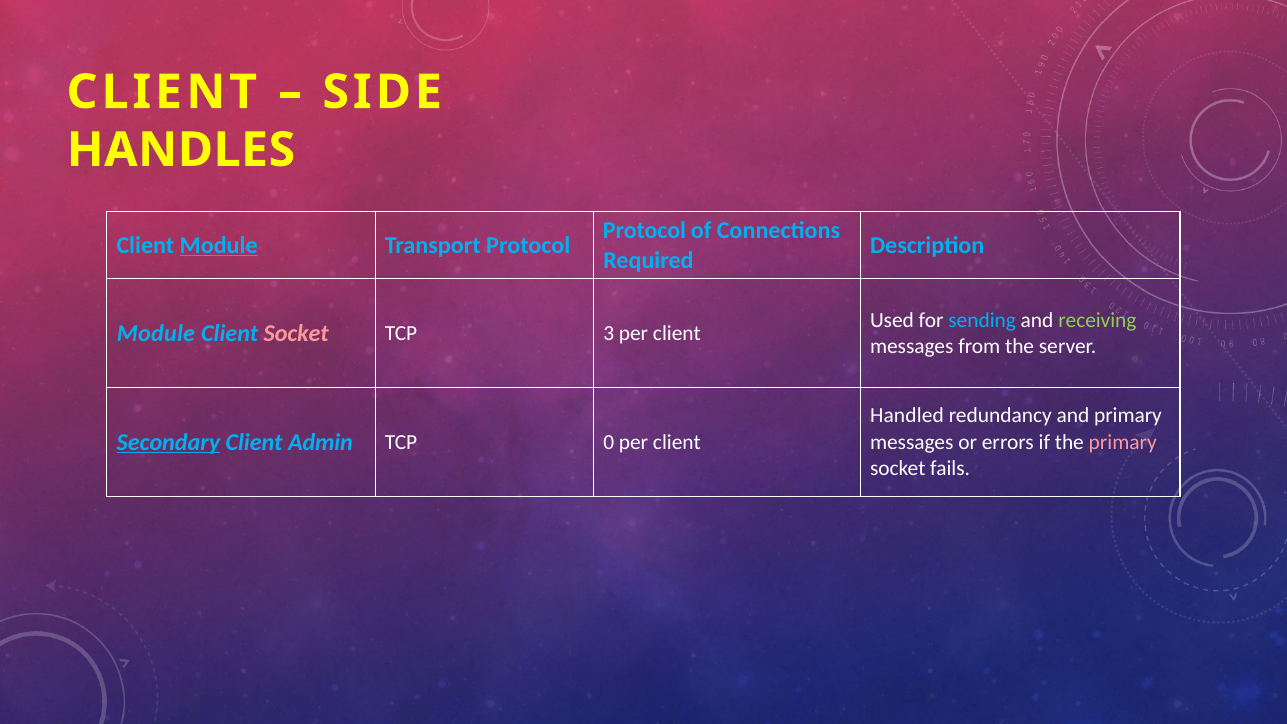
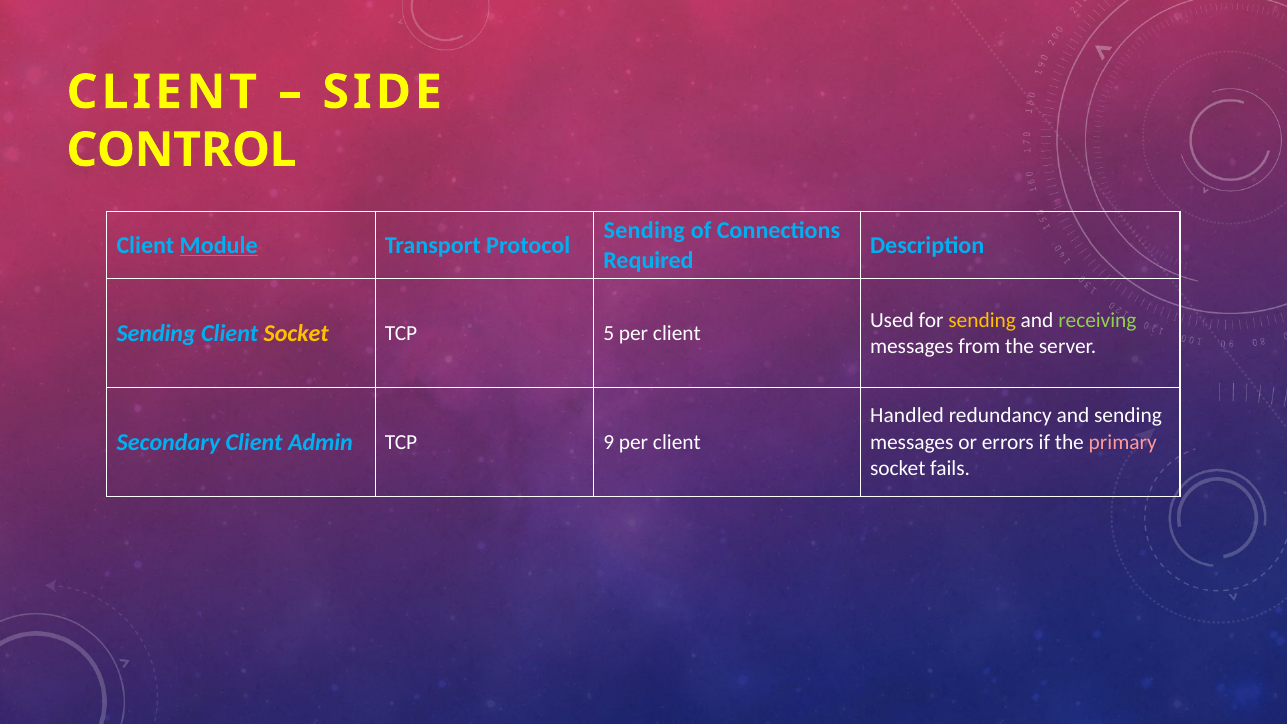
HANDLES: HANDLES -> CONTROL (181, 150)
Protocol: Protocol -> Sending (644, 231)
sending colour: light blue -> yellow (982, 320)
Module: Module -> Sending (156, 333)
Socket colour: pink -> yellow (296, 333)
3: 3 -> 5 (609, 333)
and primary: primary -> sending (1128, 416)
Secondary underline: present -> none (168, 442)
0: 0 -> 9 (609, 442)
